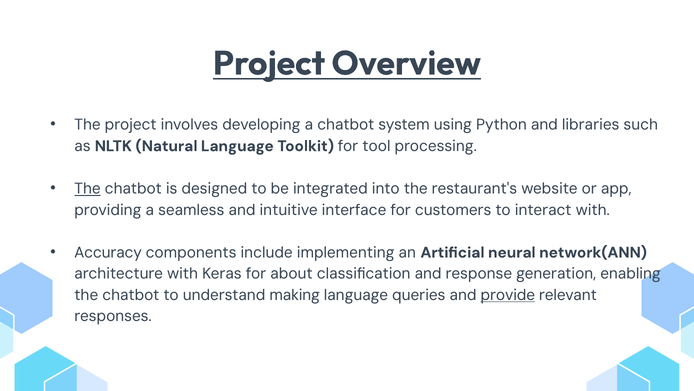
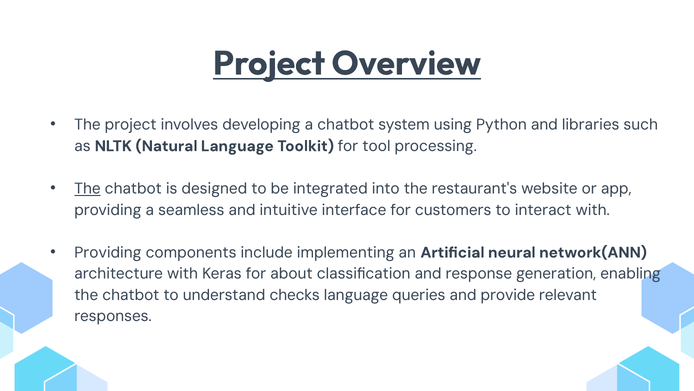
Accuracy: Accuracy -> Providing (108, 252)
making: making -> checks (295, 295)
provide underline: present -> none (508, 295)
